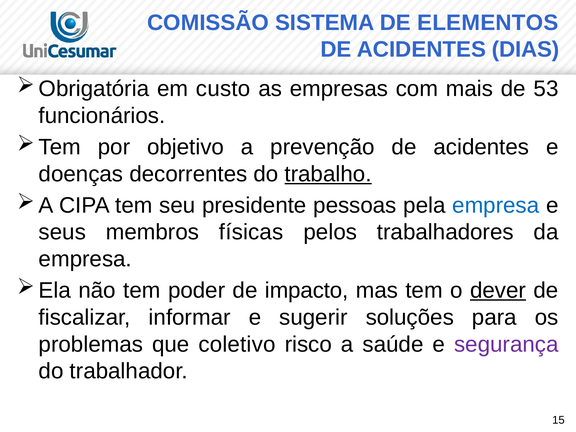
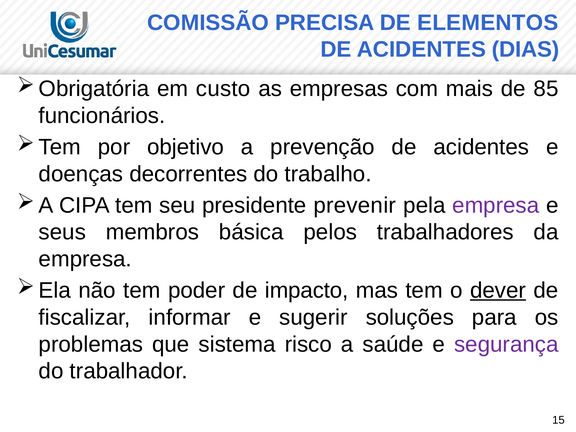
SISTEMA: SISTEMA -> PRECISA (325, 23)
53: 53 -> 85 (546, 89)
trabalho underline: present -> none (328, 174)
pessoas: pessoas -> prevenir (355, 205)
empresa colour: blue -> purple (496, 205)
físicas: físicas -> básica (251, 232)
coletivo: coletivo -> sistema (237, 344)
